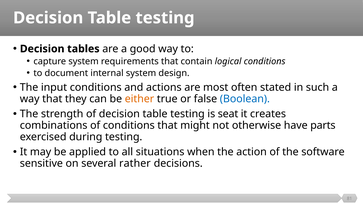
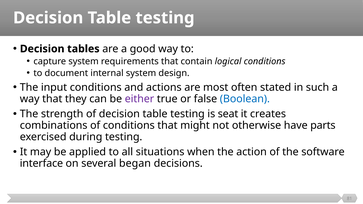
either colour: orange -> purple (139, 99)
sensitive: sensitive -> interface (41, 164)
rather: rather -> began (135, 164)
